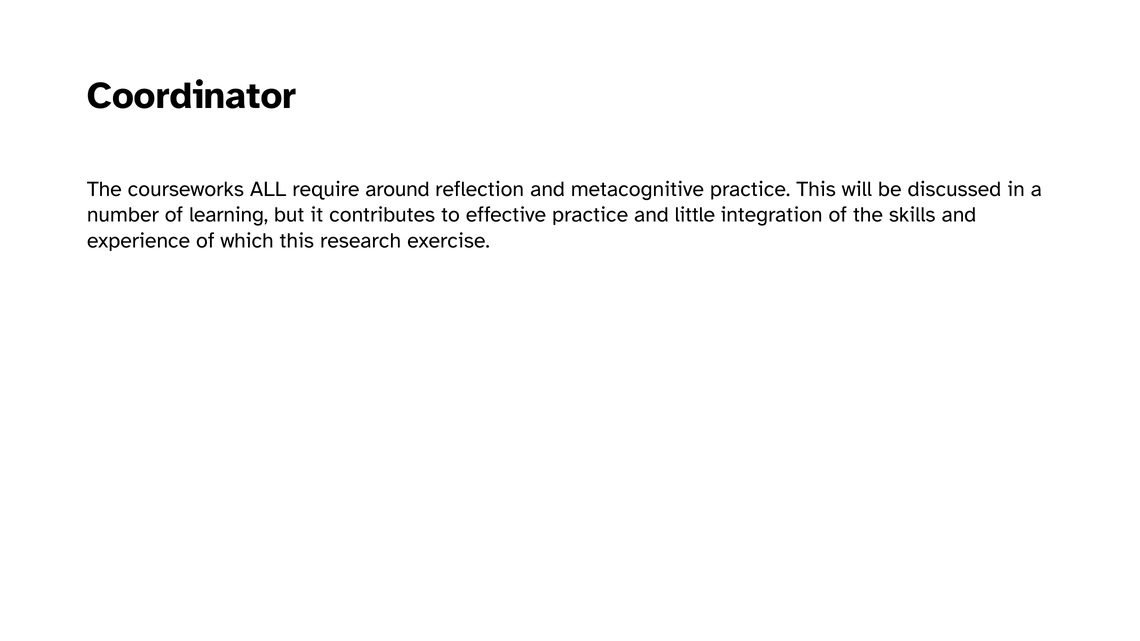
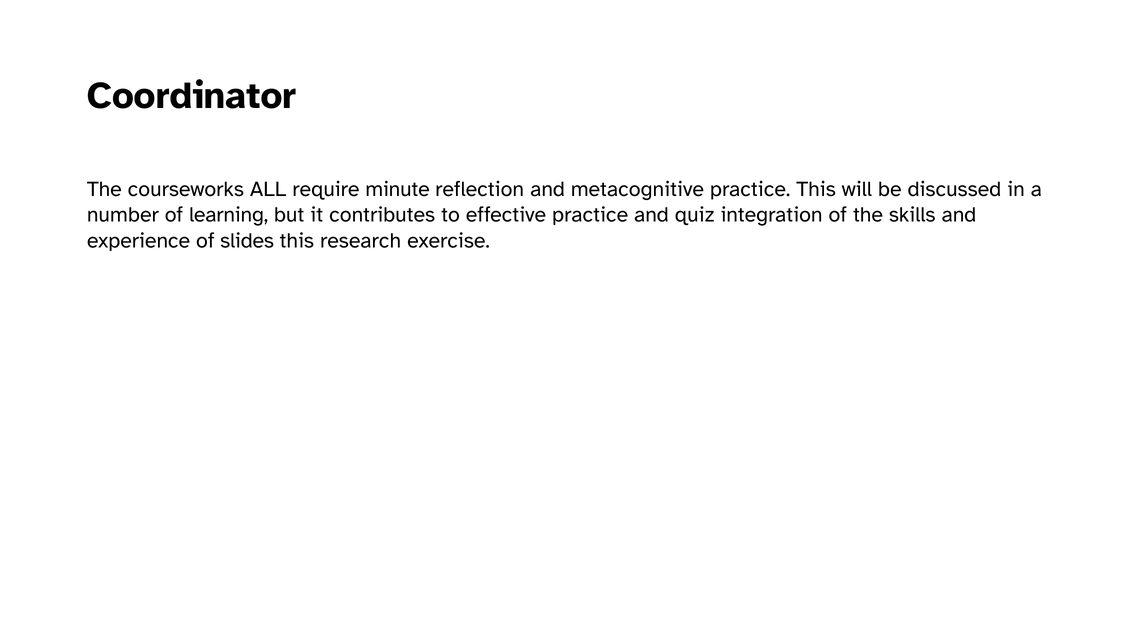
around: around -> minute (397, 189)
little: little -> quiz (695, 215)
which: which -> slides (247, 241)
